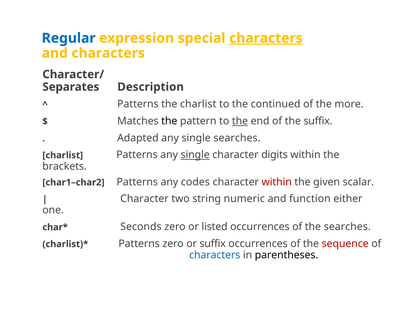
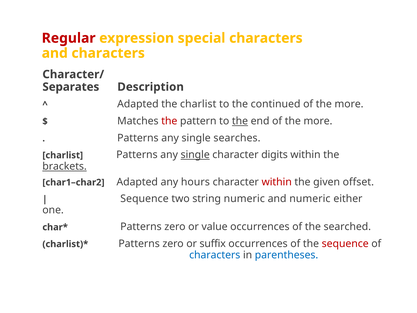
Regular colour: blue -> red (69, 38)
characters underline: present -> none (266, 38)
Patterns: Patterns -> Adapted (138, 104)
the colour: black -> red (169, 121)
end of the suffix: suffix -> more (318, 121)
Adapted: Adapted -> Patterns (138, 138)
brackets underline: none -> present (65, 166)
char1–char2 Patterns: Patterns -> Adapted (137, 182)
codes: codes -> hours (195, 182)
scalar: scalar -> offset (358, 182)
Character: Character -> Sequence (144, 198)
and function: function -> numeric (310, 198)
Seconds: Seconds -> Patterns (141, 227)
listed: listed -> value (215, 227)
the searches: searches -> searched (347, 227)
parentheses colour: black -> blue (287, 255)
